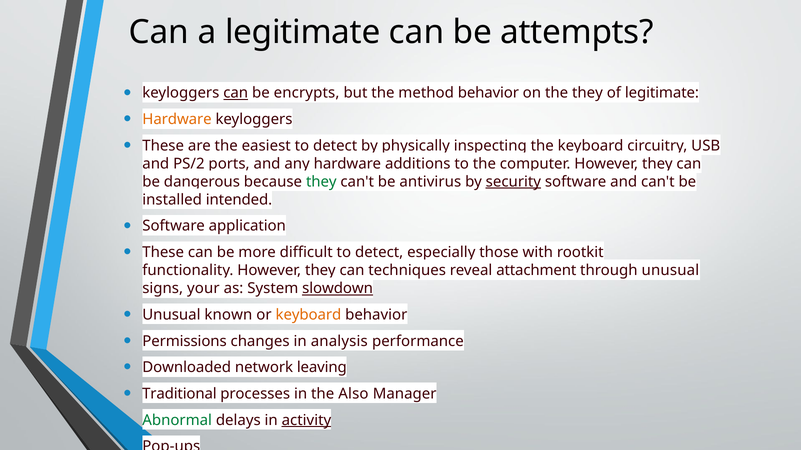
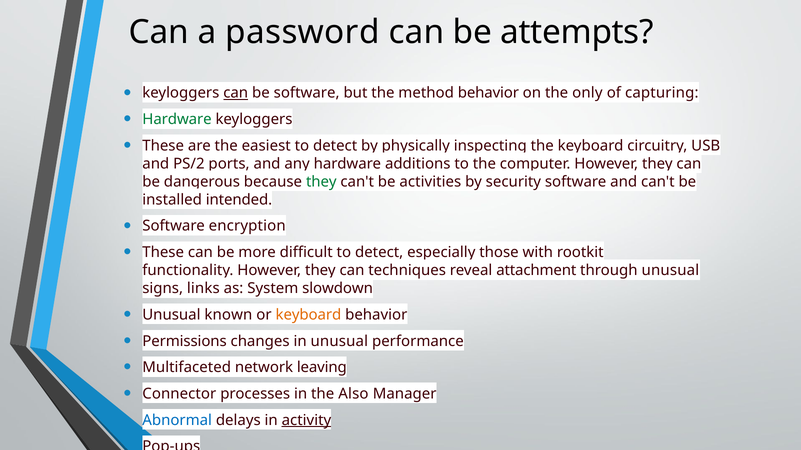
a legitimate: legitimate -> password (302, 32)
be encrypts: encrypts -> software (307, 93)
the they: they -> only (587, 93)
of legitimate: legitimate -> capturing (662, 93)
Hardware colour: orange -> green (177, 120)
antivirus: antivirus -> activities (430, 182)
security underline: present -> none (513, 182)
application: application -> encryption (247, 226)
your: your -> links (203, 289)
slowdown underline: present -> none (338, 289)
in analysis: analysis -> unusual (339, 341)
Downloaded: Downloaded -> Multifaceted (187, 368)
Traditional: Traditional -> Connector (179, 394)
Abnormal colour: green -> blue (177, 421)
